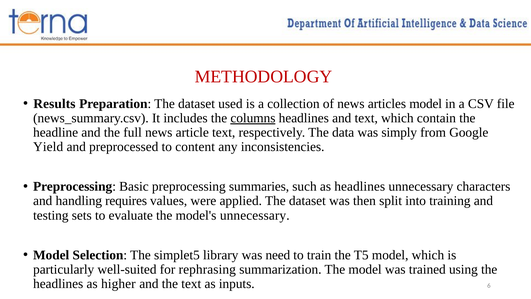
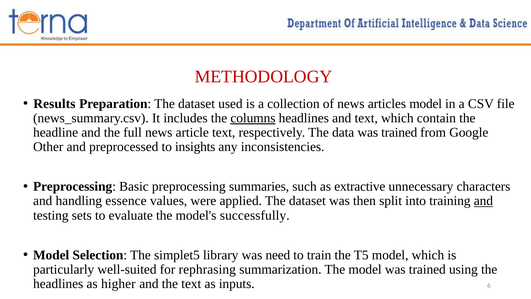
data was simply: simply -> trained (399, 132)
Yield: Yield -> Other (48, 147)
content: content -> insights (195, 147)
as headlines: headlines -> extractive (360, 186)
requires: requires -> essence (126, 201)
and underline: none -> present (483, 201)
model's unnecessary: unnecessary -> successfully (255, 215)
